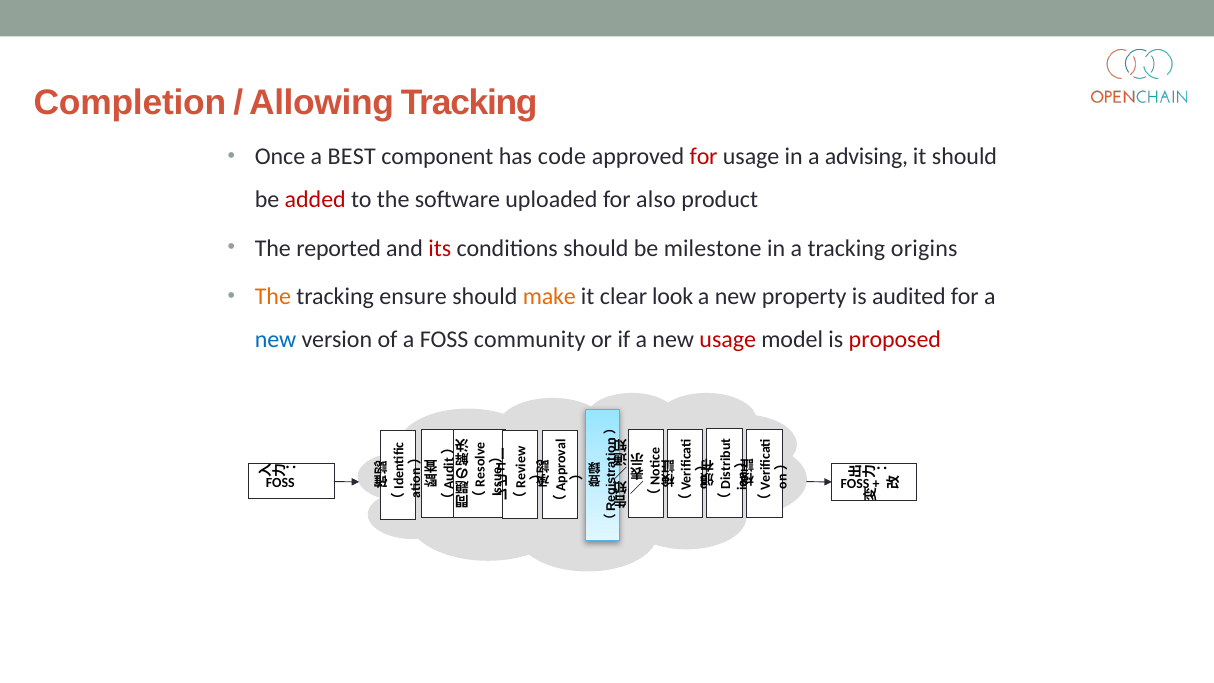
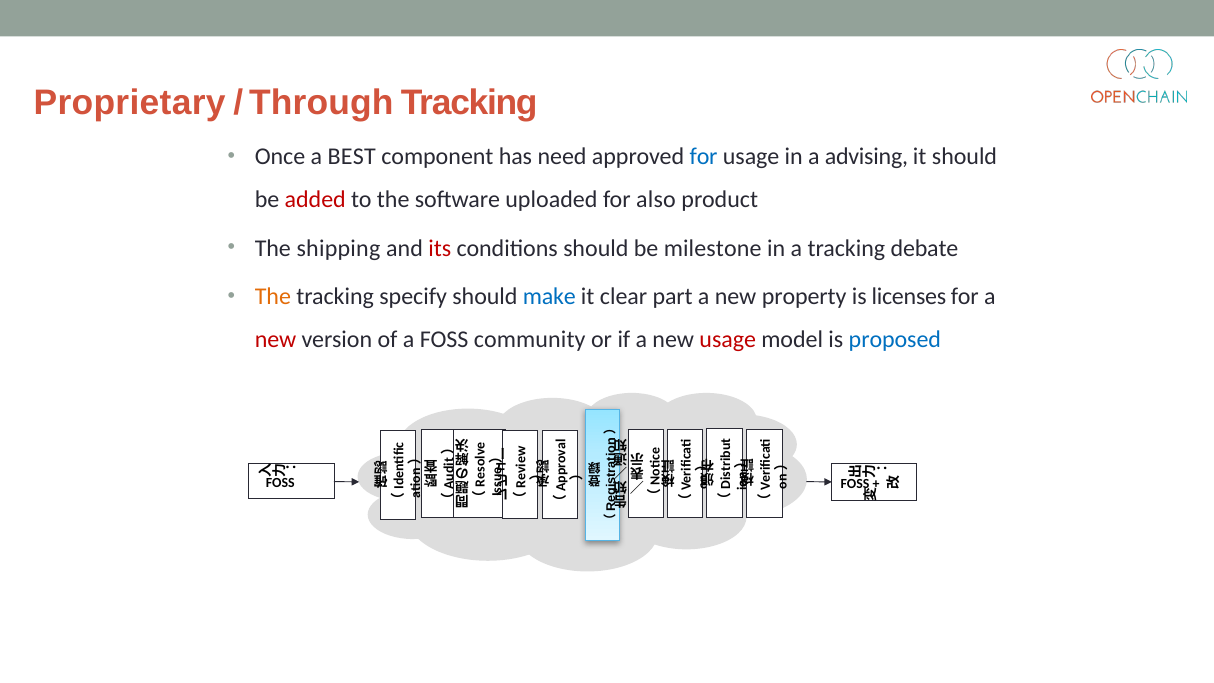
Completion: Completion -> Proprietary (130, 103)
Allowing: Allowing -> Through (321, 103)
code: code -> need (562, 157)
for colour: red -> blue (704, 157)
reported: reported -> shipping (338, 248)
origins: origins -> debate (924, 248)
ensure: ensure -> specify (413, 296)
make colour: orange -> blue (549, 296)
look: look -> part (673, 296)
audited: audited -> licenses (909, 296)
new colour: blue -> red (276, 340)
proposed colour: red -> blue (895, 340)
